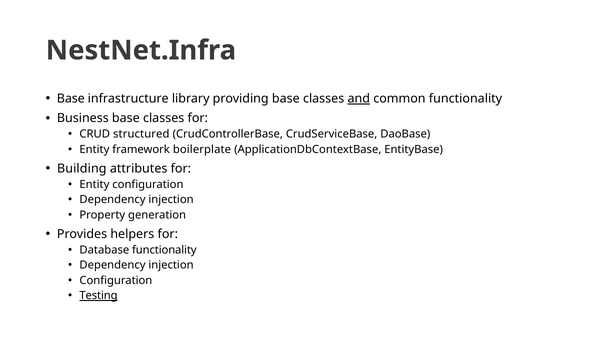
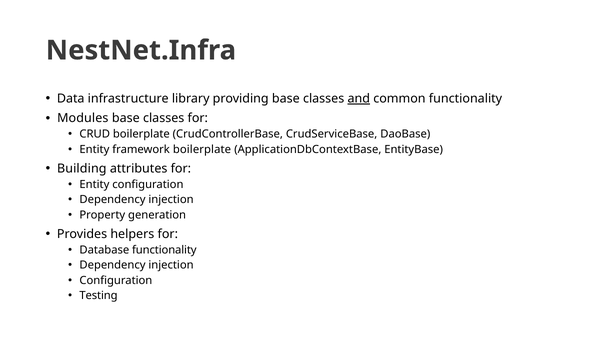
Base: Base -> Data (71, 99)
Business: Business -> Modules (83, 119)
CRUD structured: structured -> boilerplate (141, 134)
Testing underline: present -> none (99, 296)
